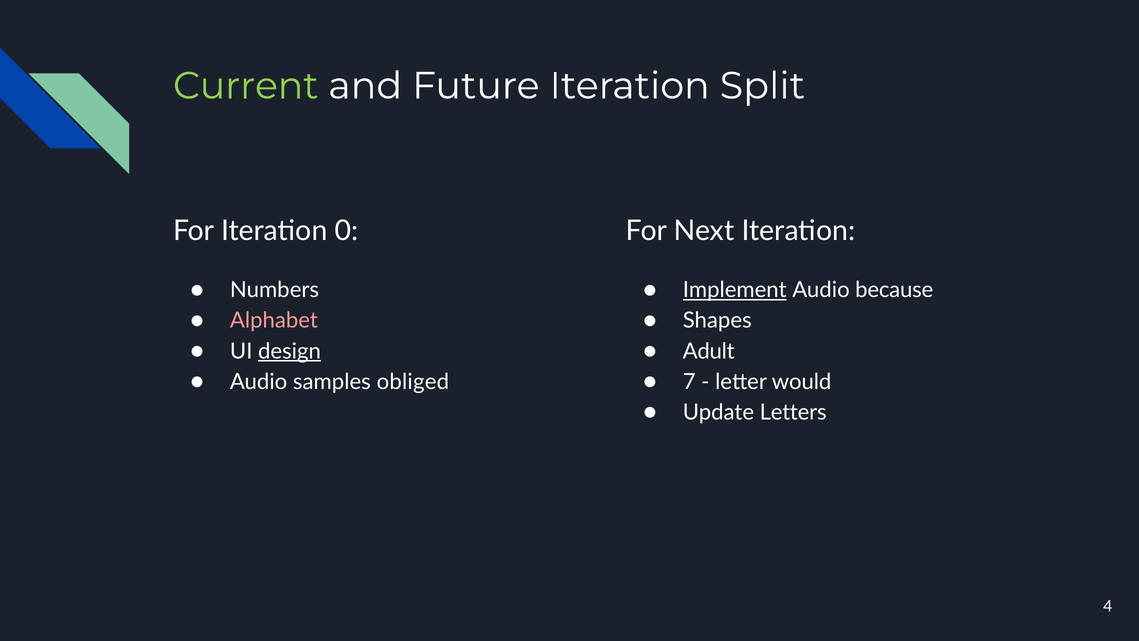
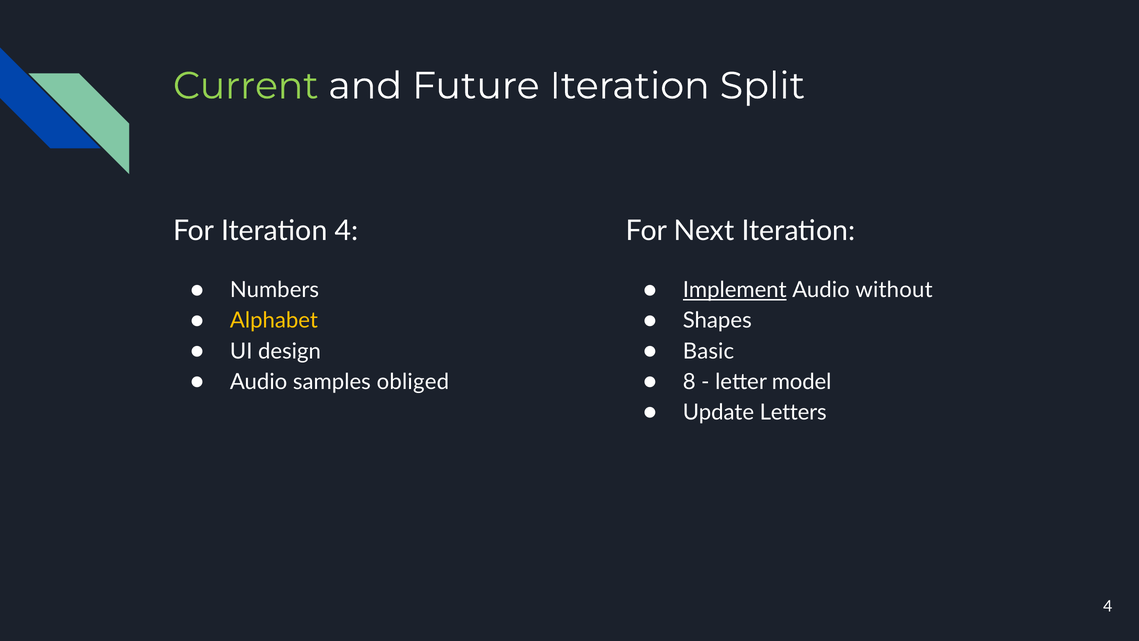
Iteration 0: 0 -> 4 (346, 231)
because: because -> without (894, 290)
Alphabet colour: pink -> yellow (274, 321)
design underline: present -> none (289, 351)
Adult: Adult -> Basic (708, 351)
7: 7 -> 8 (689, 382)
would: would -> model (802, 382)
